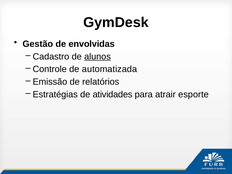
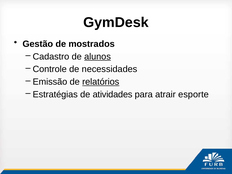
envolvidas: envolvidas -> mostrados (92, 44)
automatizada: automatizada -> necessidades (110, 69)
relatórios underline: none -> present (101, 82)
